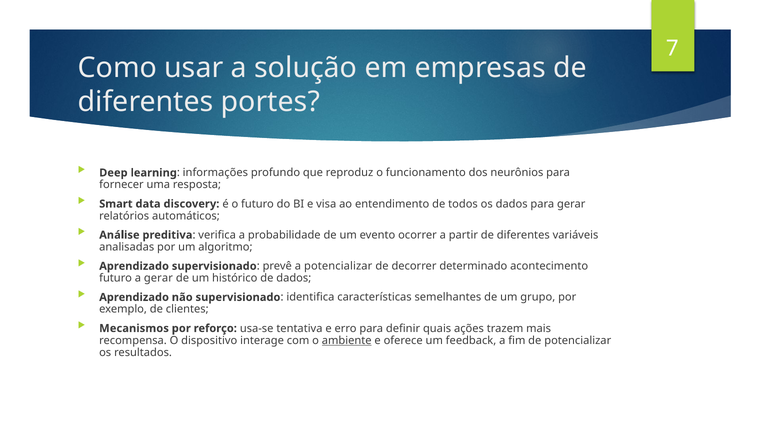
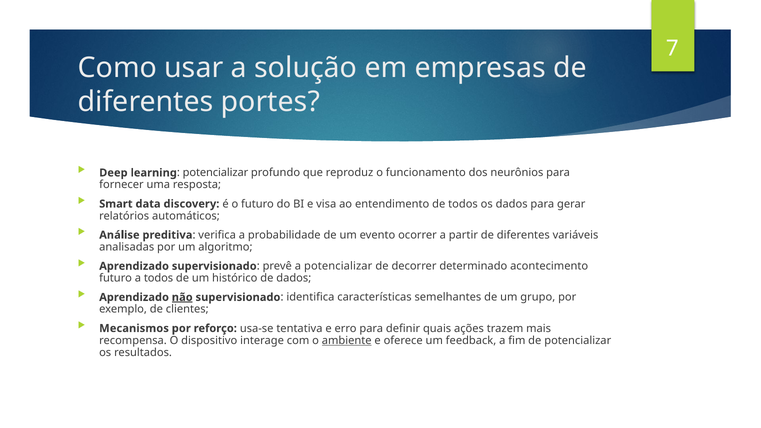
learning informações: informações -> potencializar (215, 173)
a gerar: gerar -> todos (158, 278)
não underline: none -> present (182, 297)
